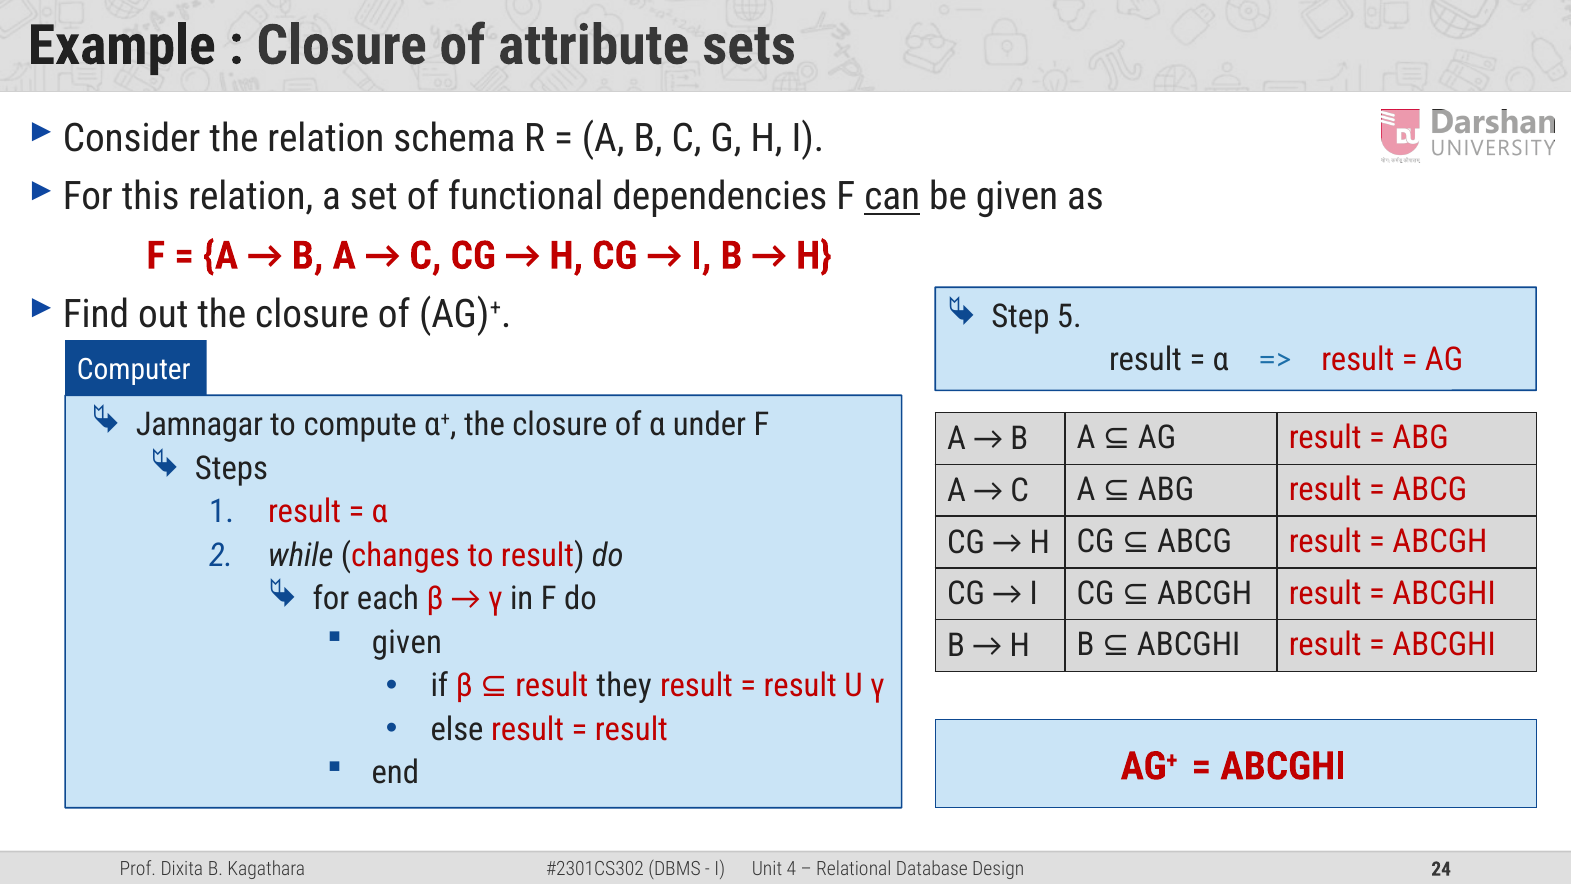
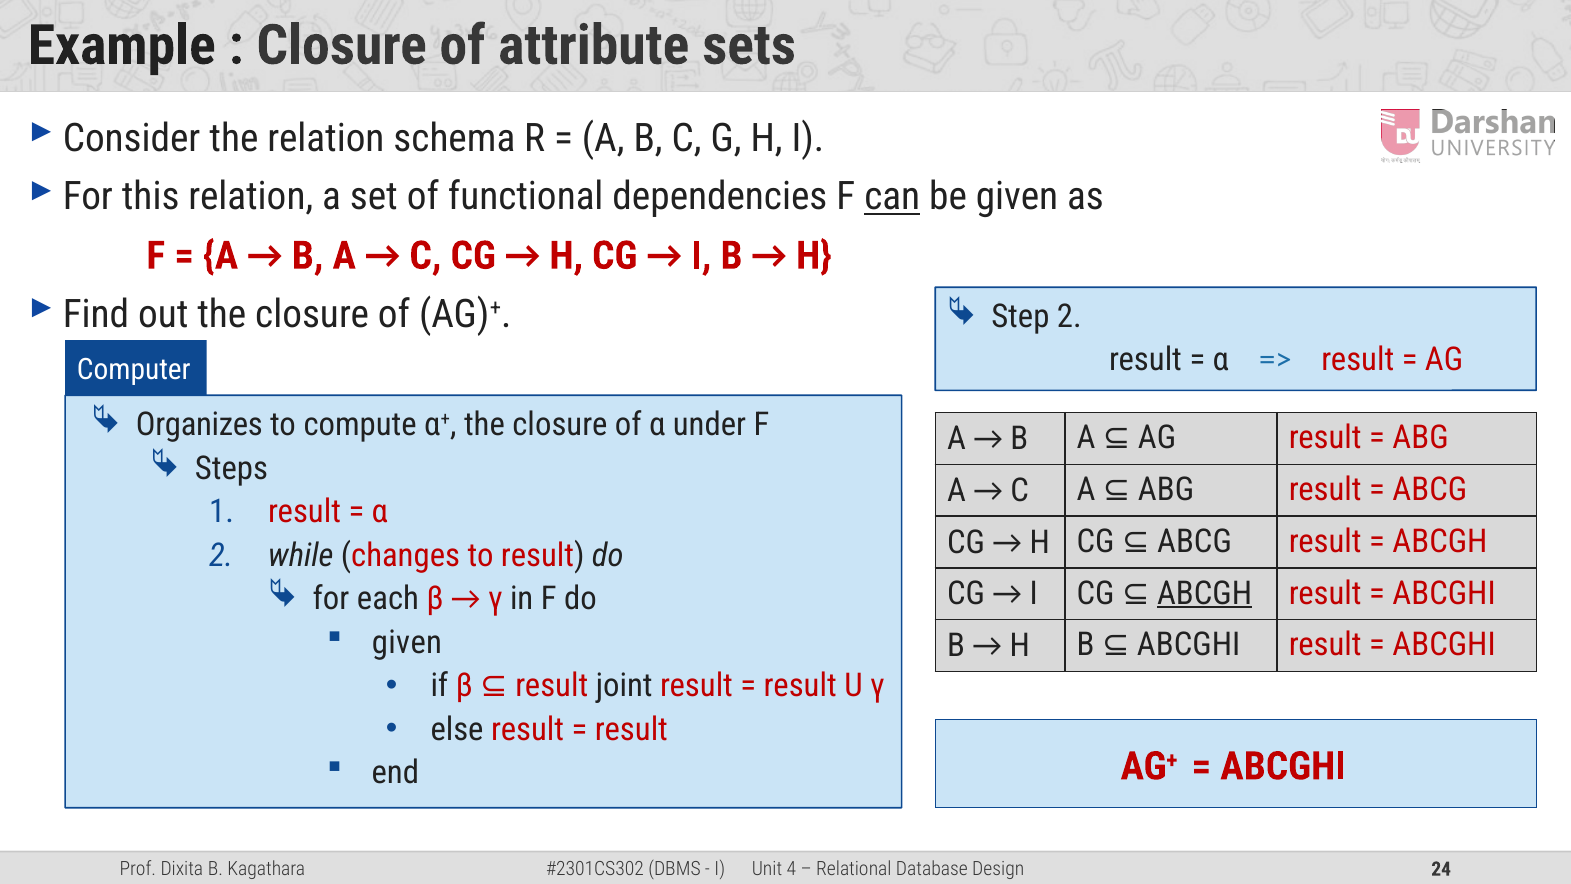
Step 5: 5 -> 2 (1069, 316)
Jamnagar: Jamnagar -> Organizes (199, 425)
ABCGH underline: none -> present (1205, 593)
they: they -> joint (624, 686)
